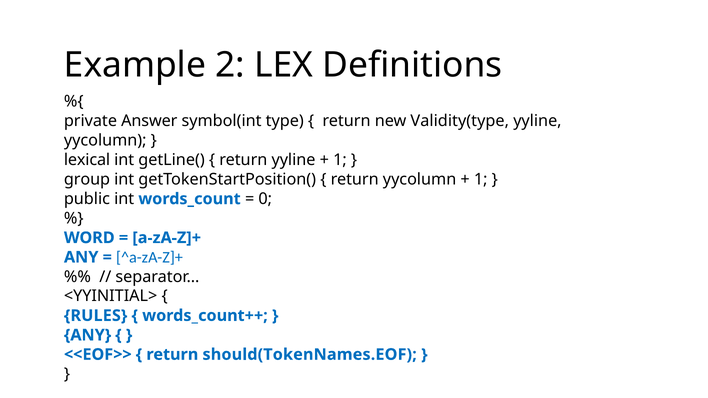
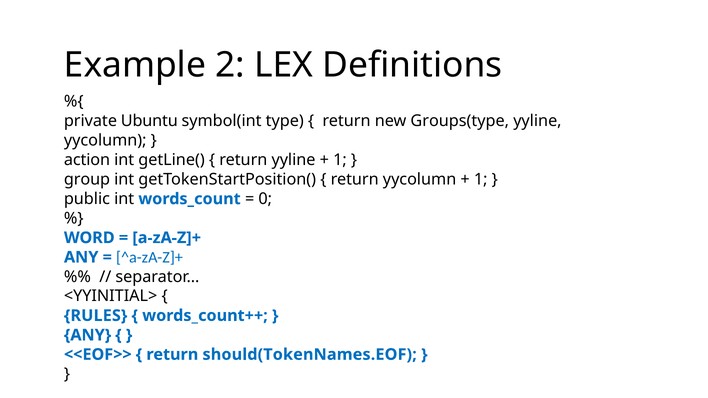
Answer: Answer -> Ubuntu (149, 121)
Validity(type: Validity(type -> Groups(type (460, 121)
lexical: lexical -> action (87, 160)
